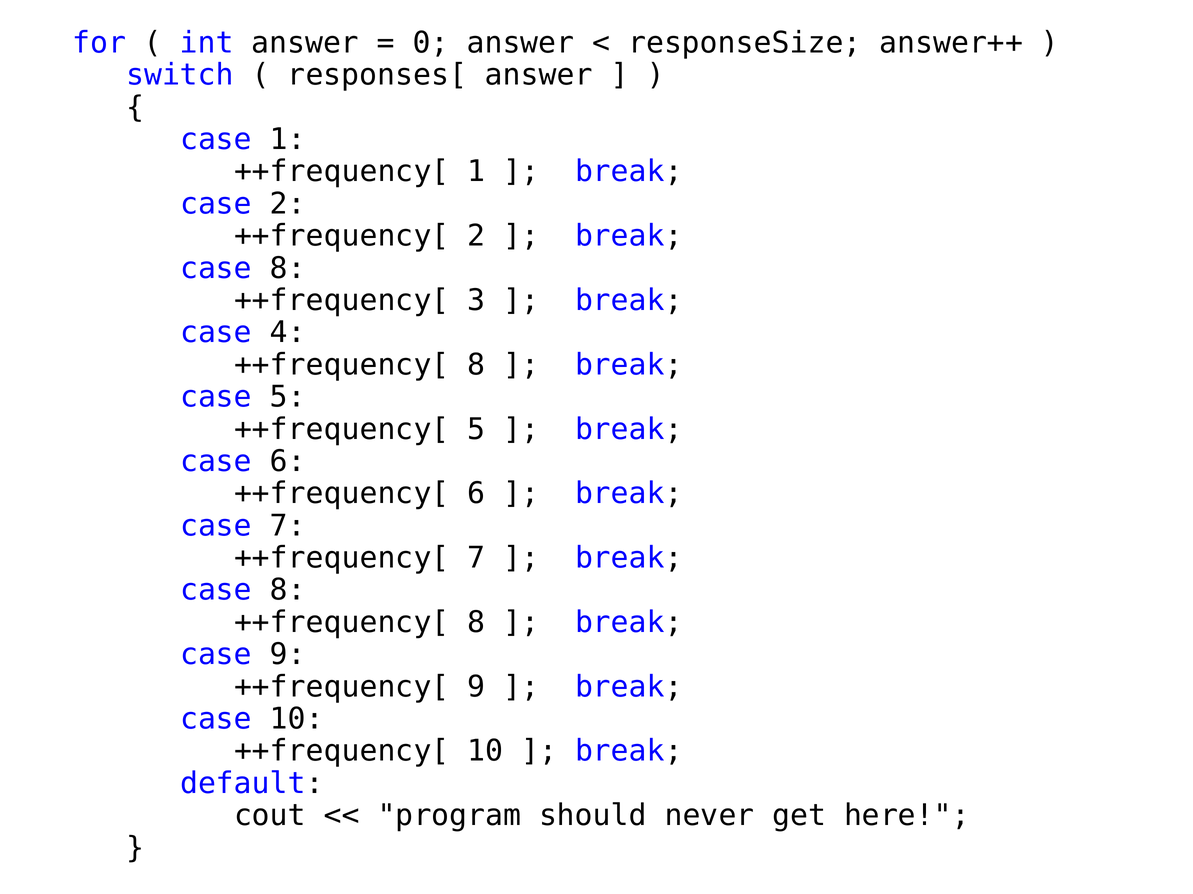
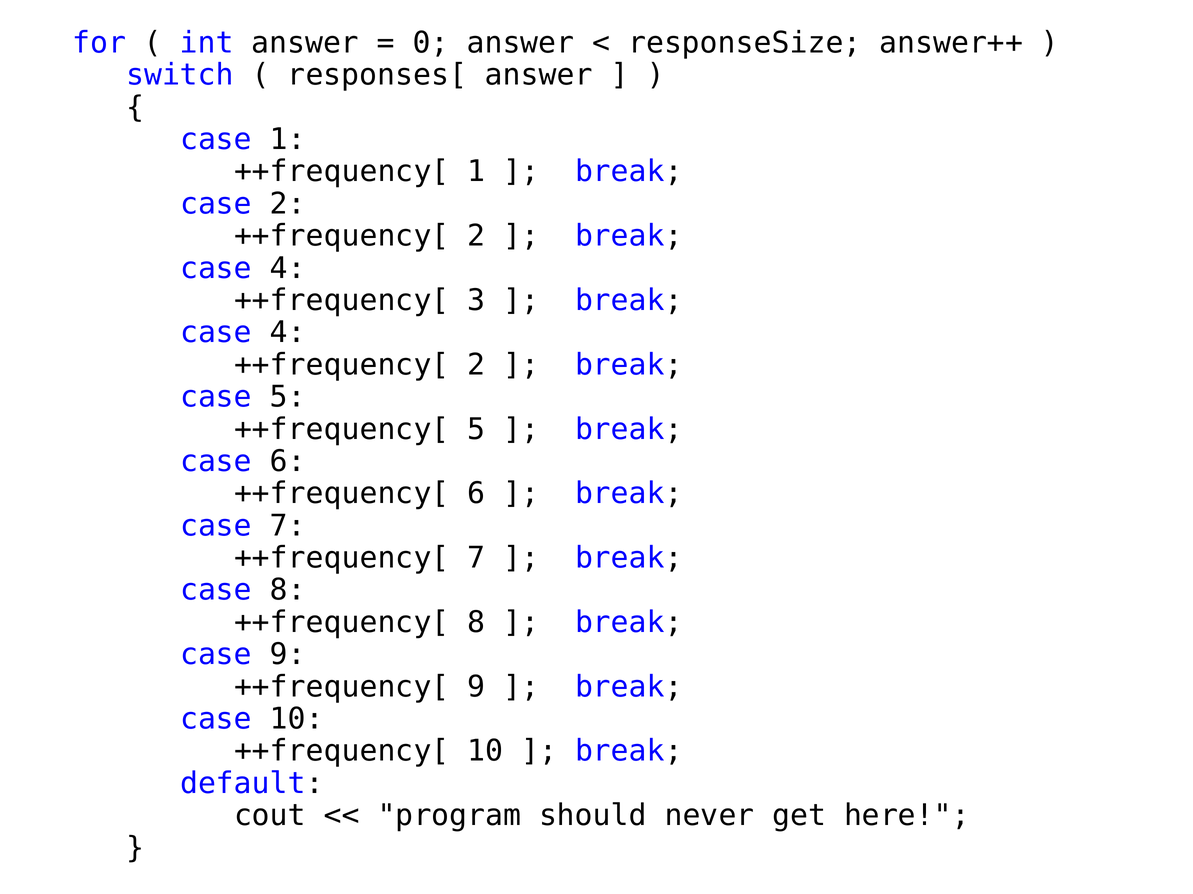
8: 8 -> 4 (288, 268)
8: 8 -> 2 (476, 365)
